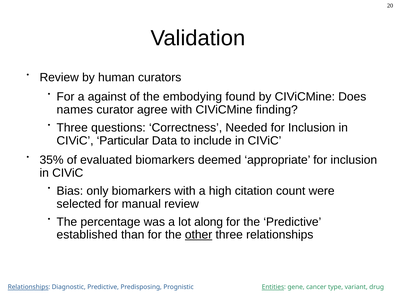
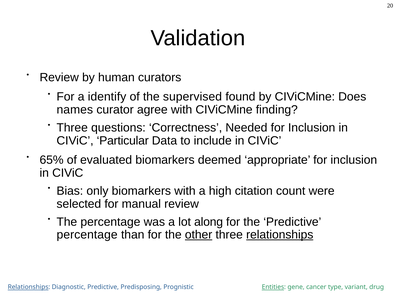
against: against -> identify (107, 97)
embodying: embodying -> supervised (192, 97)
35%: 35% -> 65% (52, 160)
established: established -> percentage (87, 235)
relationships underline: none -> present (280, 235)
